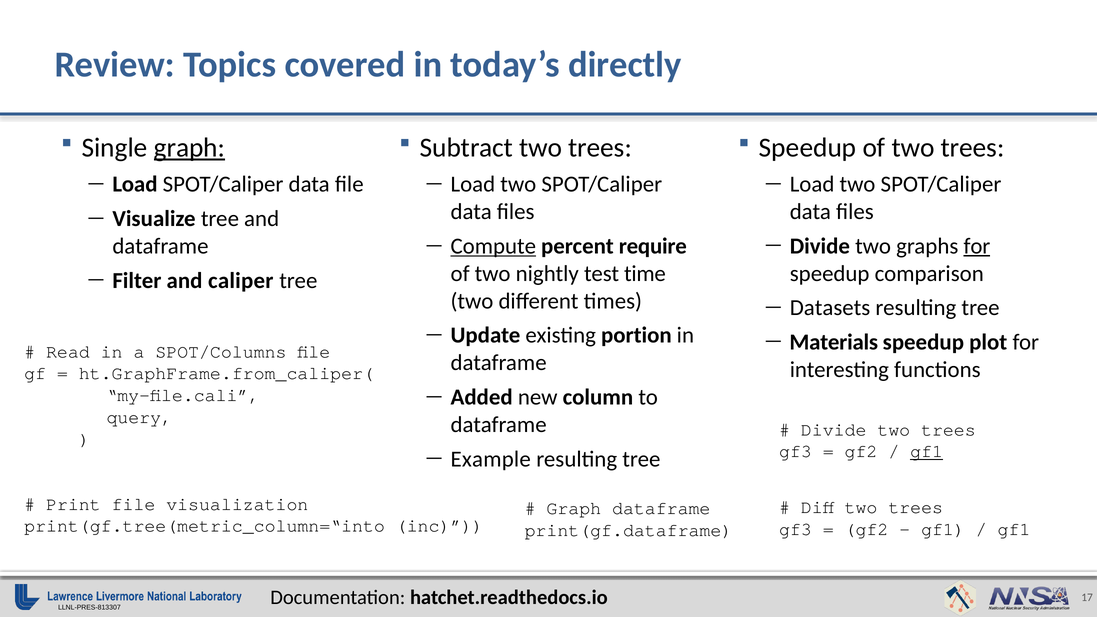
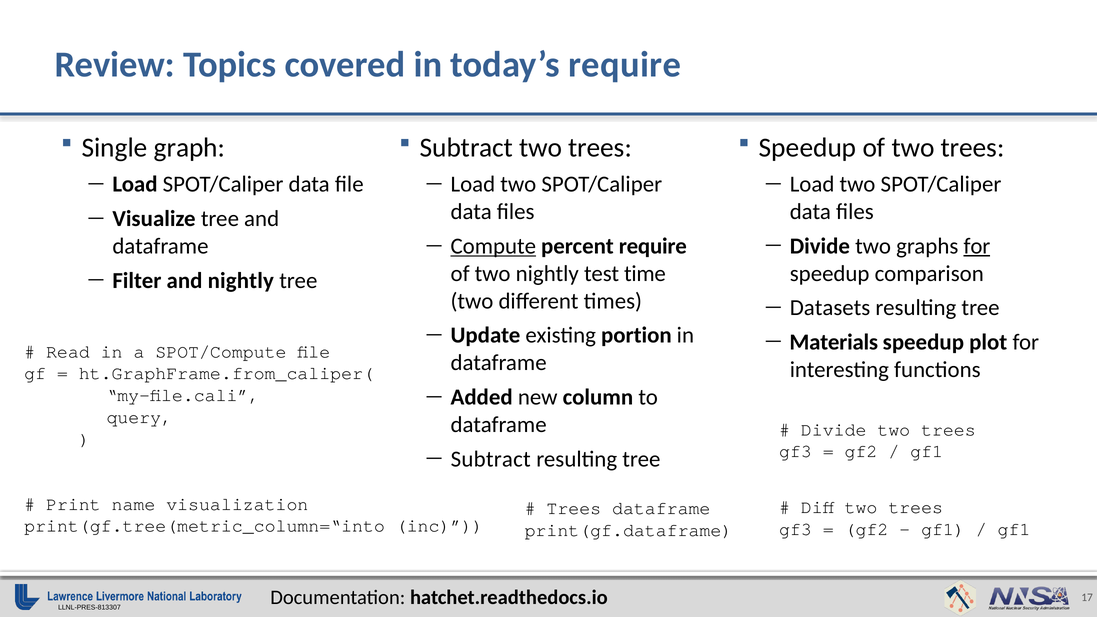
today’s directly: directly -> require (625, 65)
graph underline: present -> none (189, 148)
and caliper: caliper -> nightly (241, 281)
SPOT/Columns: SPOT/Columns -> SPOT/Compute (221, 352)
gf1 underline: present -> none (927, 452)
Example: Example -> Subtract (491, 459)
Print file: file -> name (133, 504)
Graph: Graph -> Trees (574, 508)
